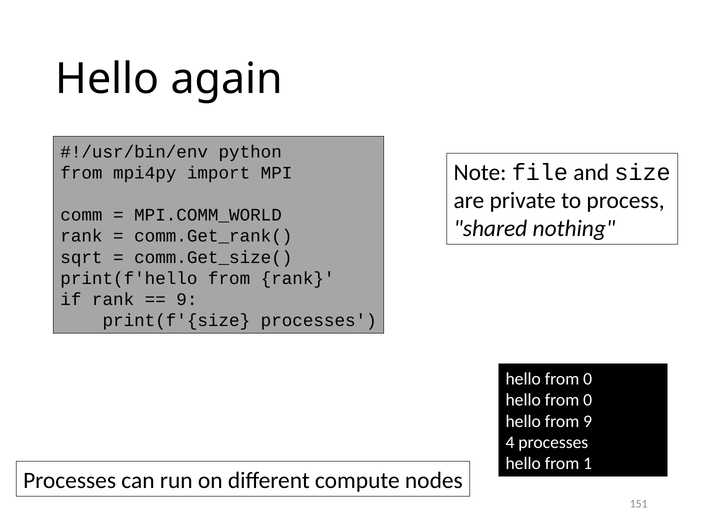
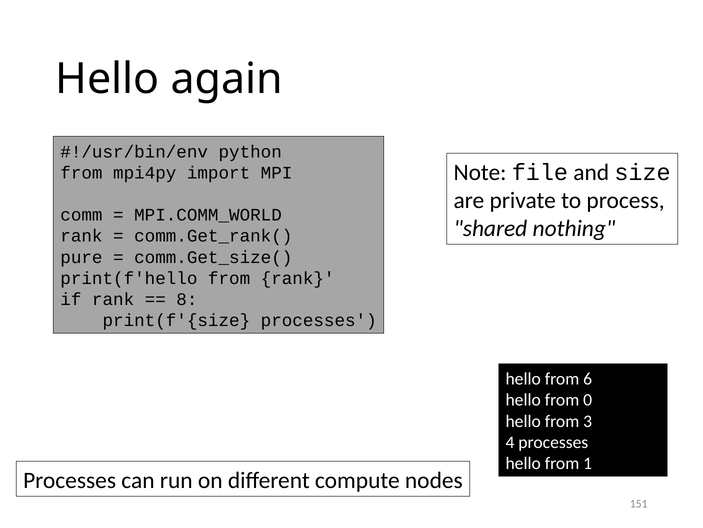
sqrt: sqrt -> pure (81, 257)
9: 9 -> 8 (187, 299)
0: 0 -> 6 (588, 378)
from 9: 9 -> 3 (588, 421)
